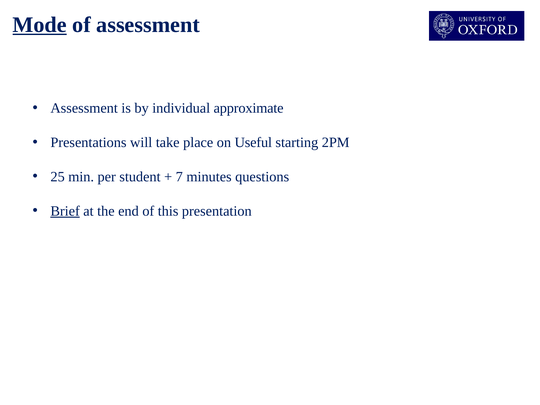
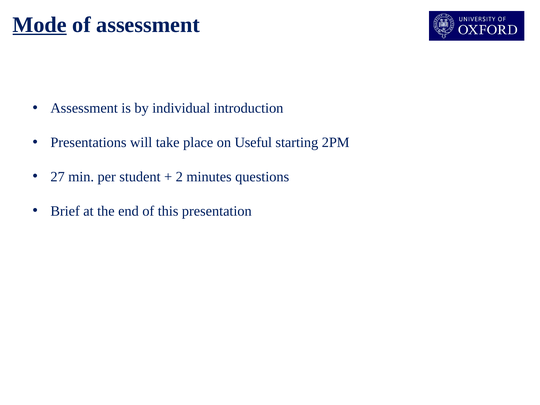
approximate: approximate -> introduction (249, 108)
25: 25 -> 27 (58, 177)
7: 7 -> 2 (179, 177)
Brief underline: present -> none (65, 211)
